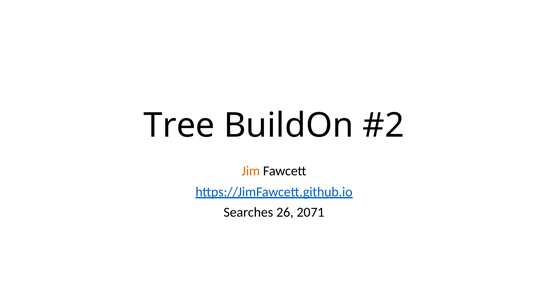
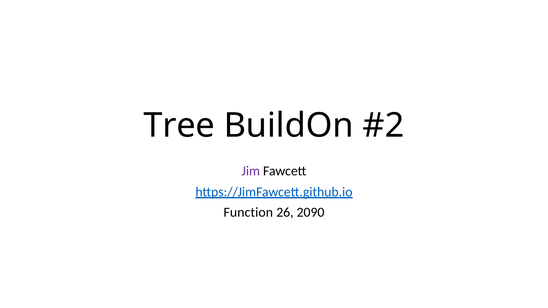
Jim colour: orange -> purple (251, 171)
Searches: Searches -> Function (248, 213)
2071: 2071 -> 2090 (311, 213)
